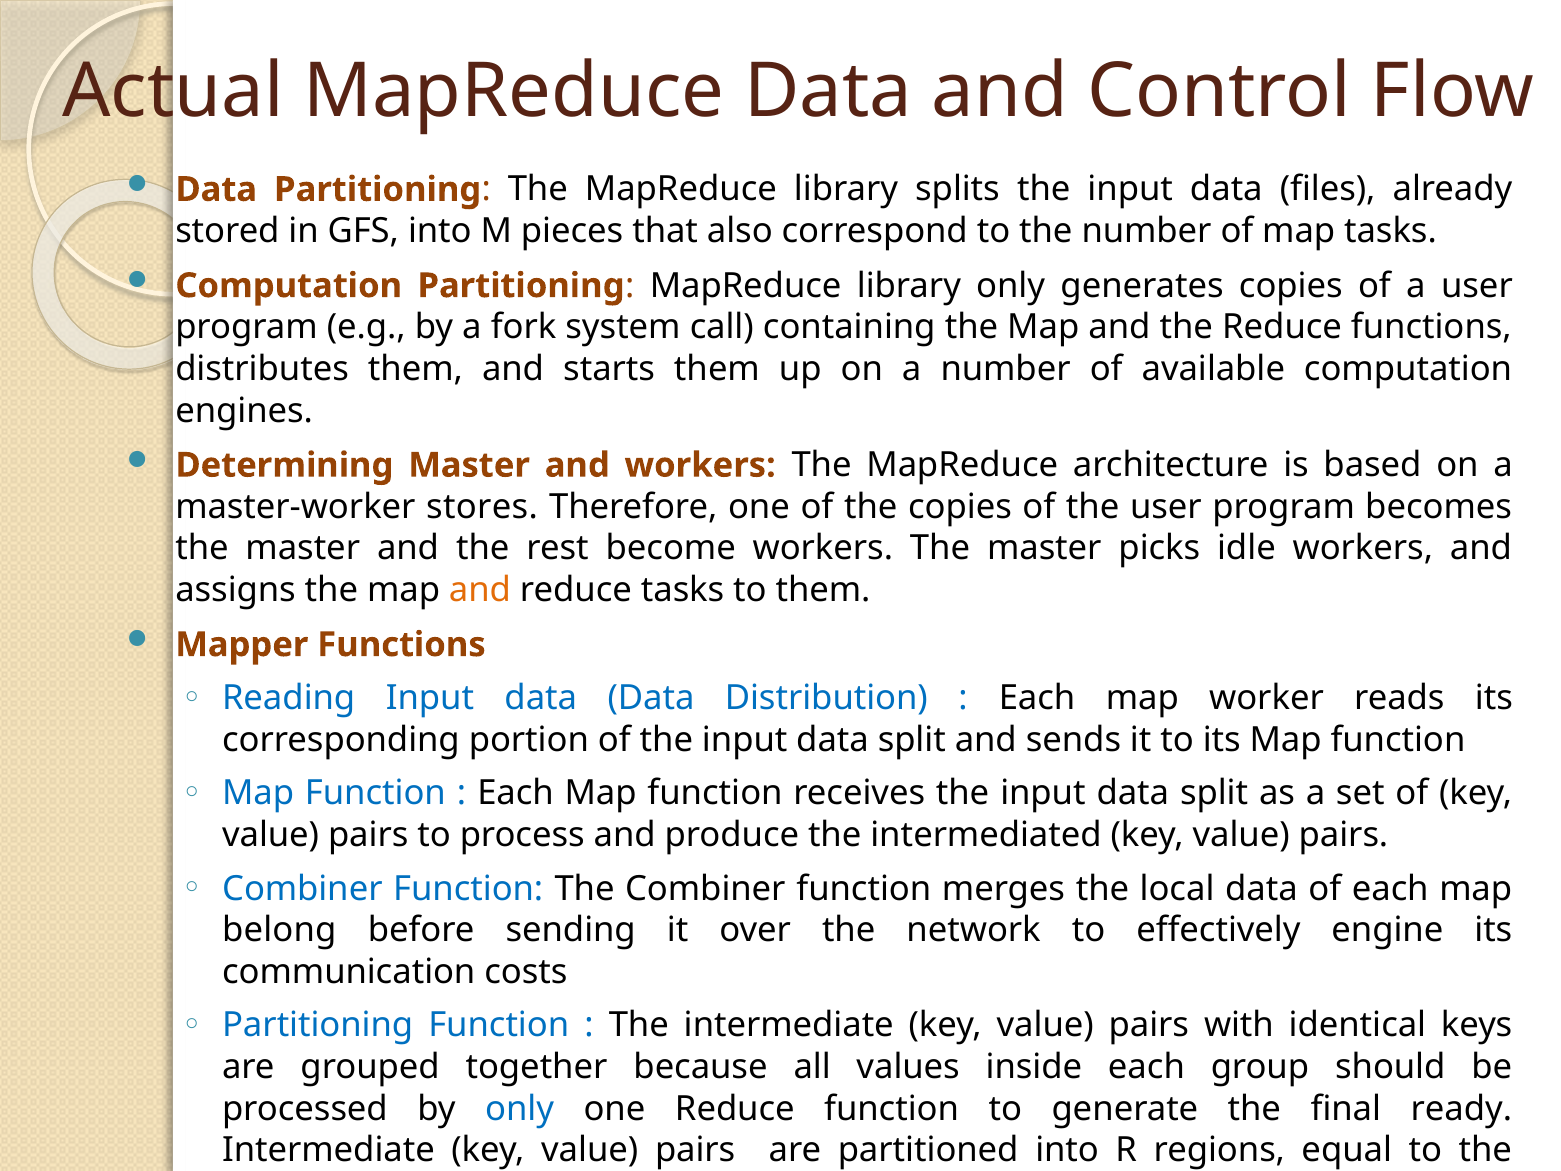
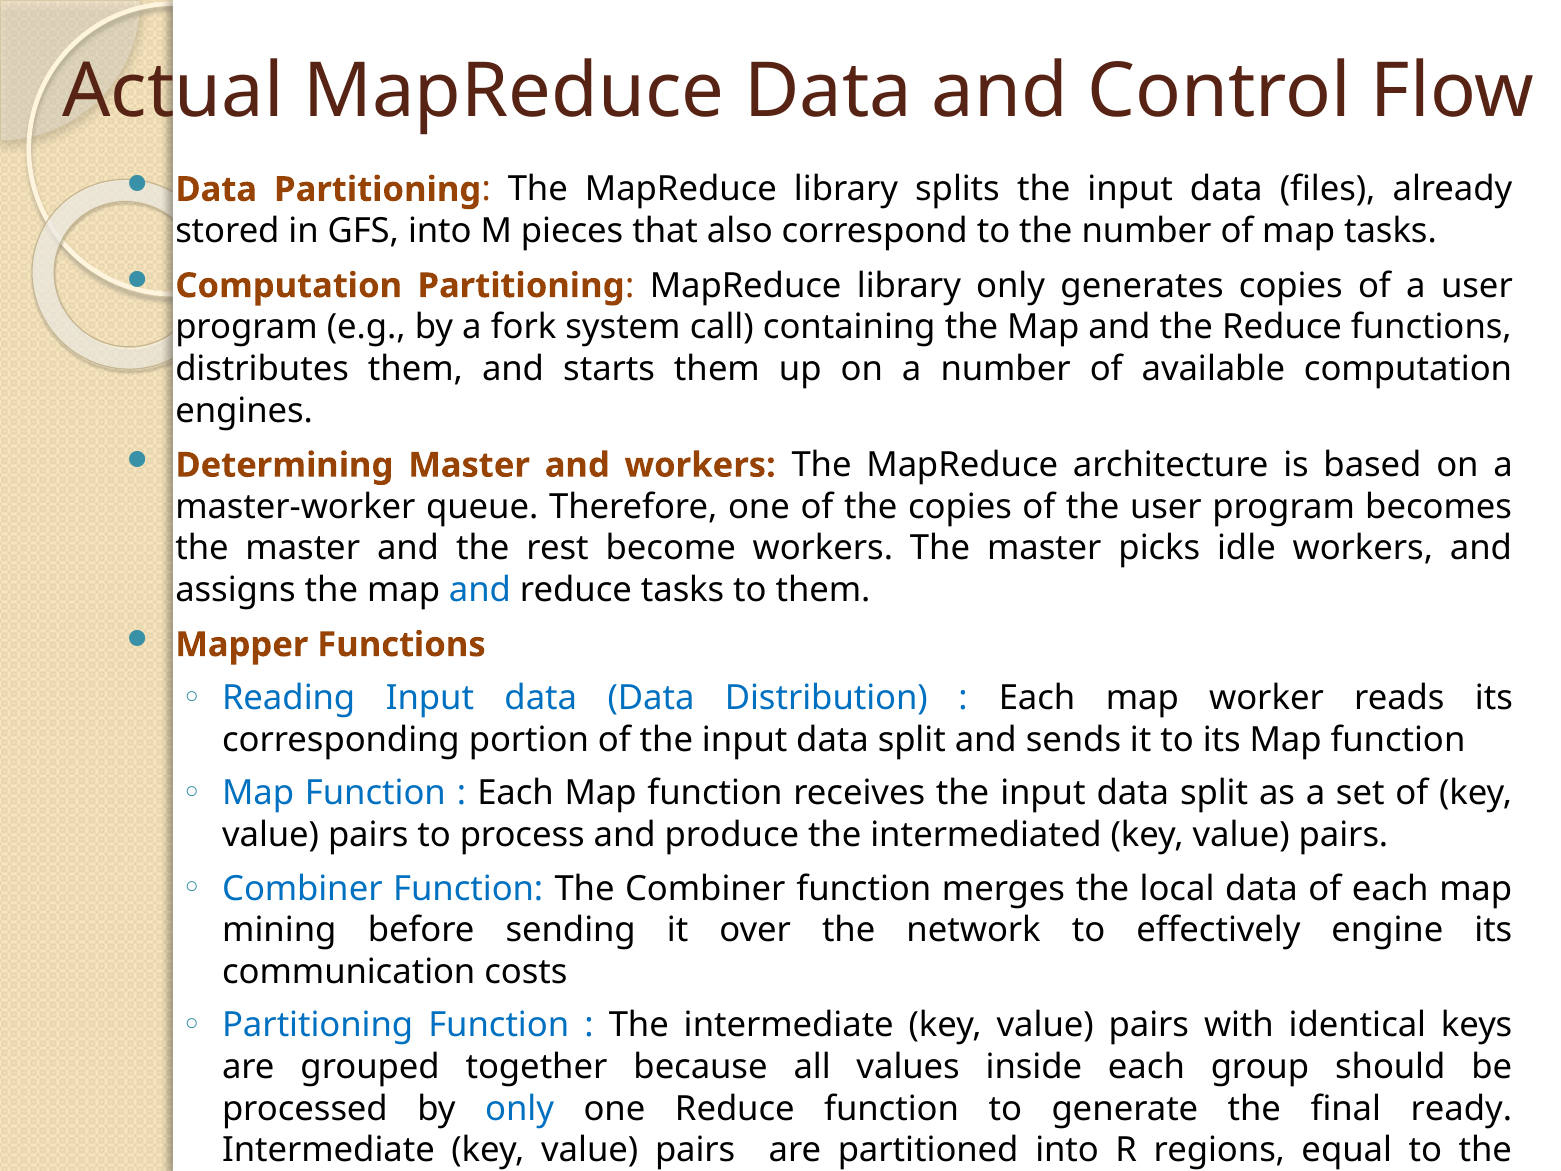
stores: stores -> queue (482, 507)
and colour: orange -> blue (480, 590)
belong: belong -> mining (279, 930)
